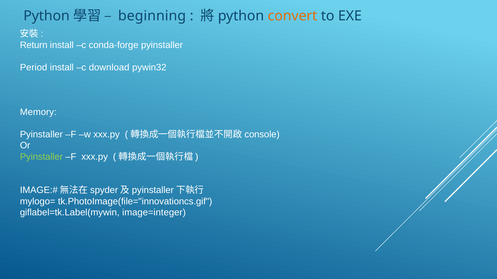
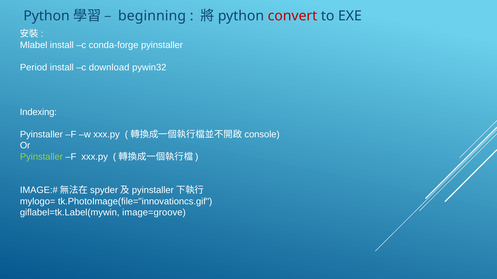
convert colour: orange -> red (292, 16)
Return: Return -> Mlabel (34, 45)
Memory: Memory -> Indexing (38, 112)
image=integer: image=integer -> image=groove (154, 213)
